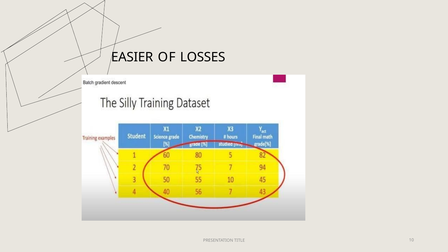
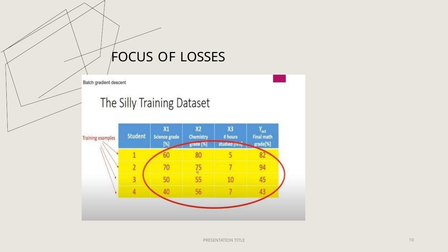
EASIER: EASIER -> FOCUS (132, 57)
